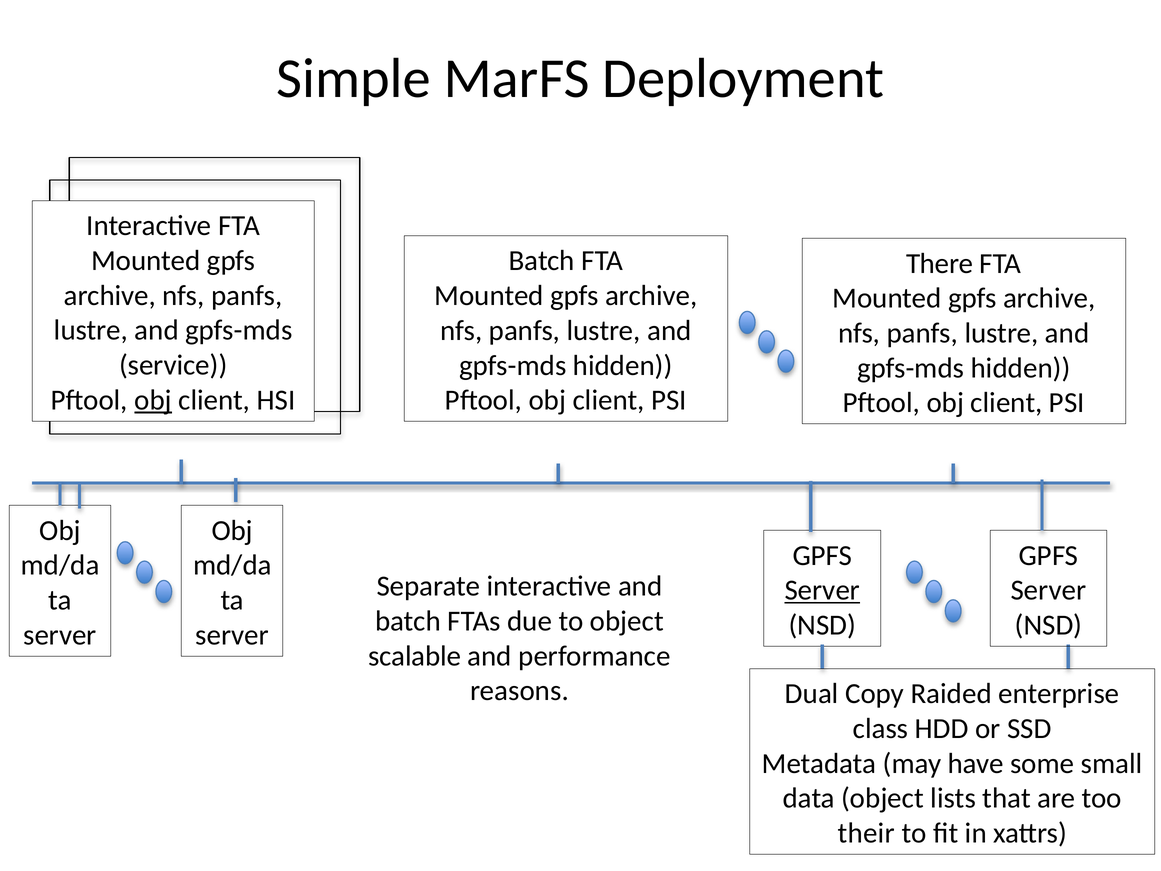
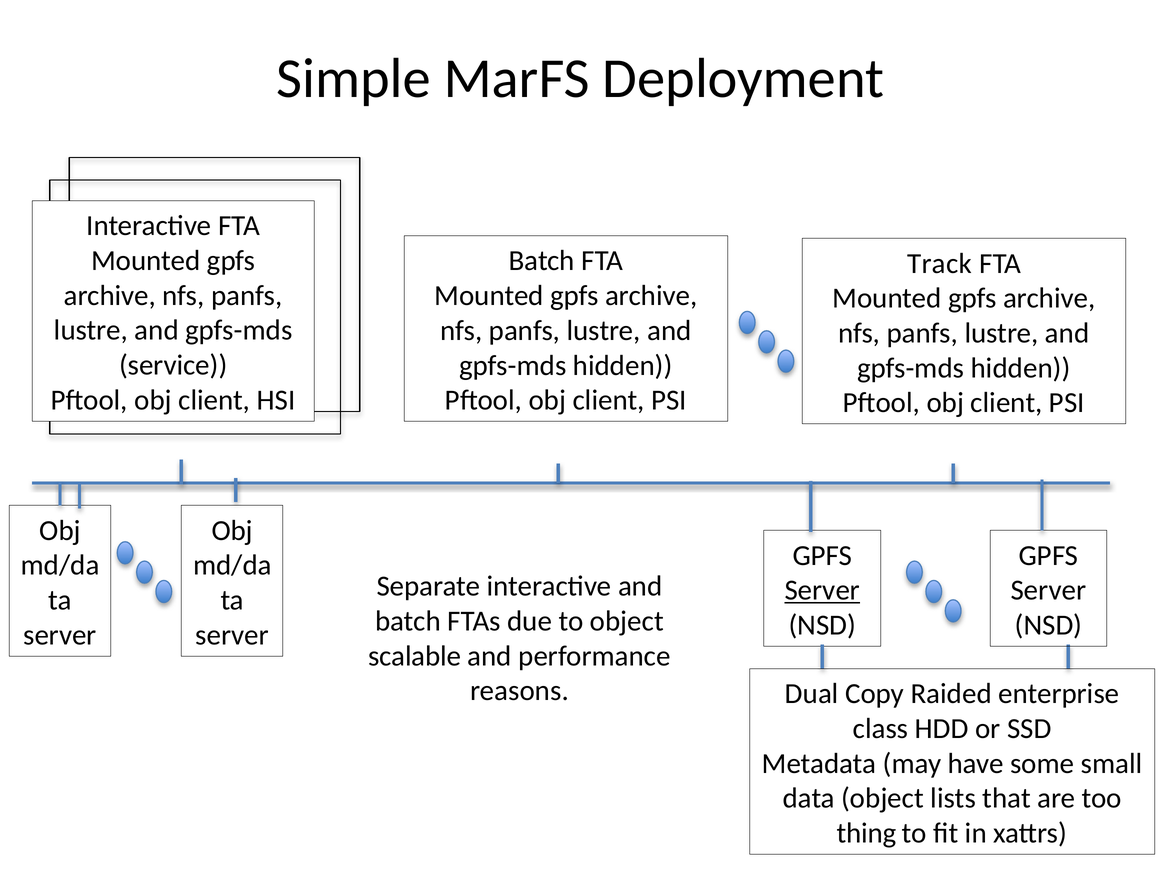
There: There -> Track (939, 263)
obj underline: present -> none (153, 400)
their: their -> thing (867, 833)
